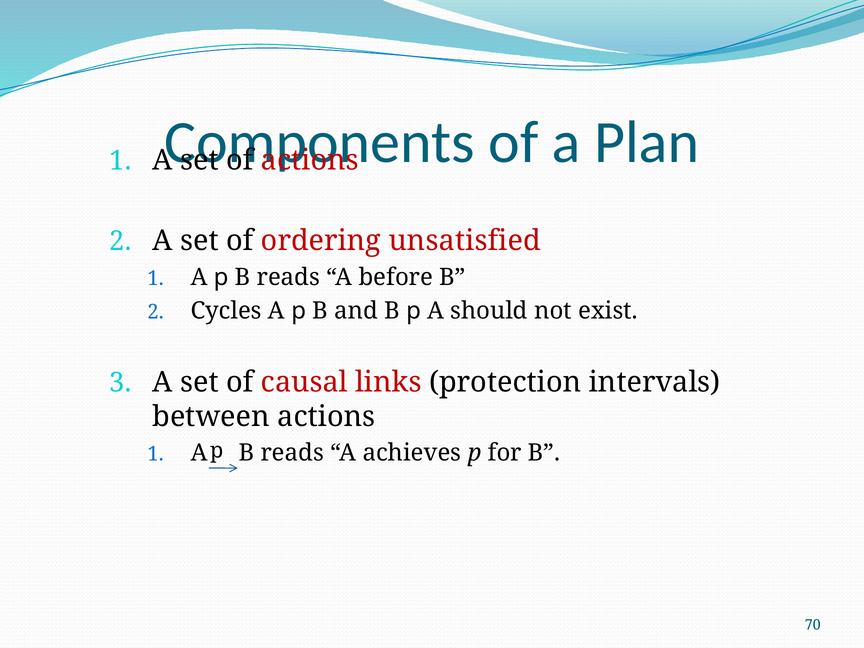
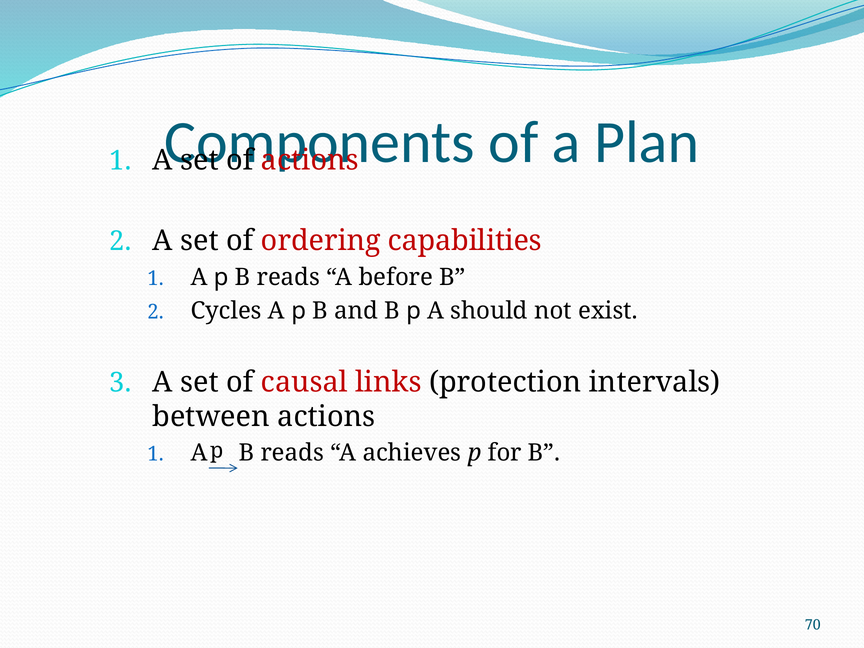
unsatisfied: unsatisfied -> capabilities (465, 241)
